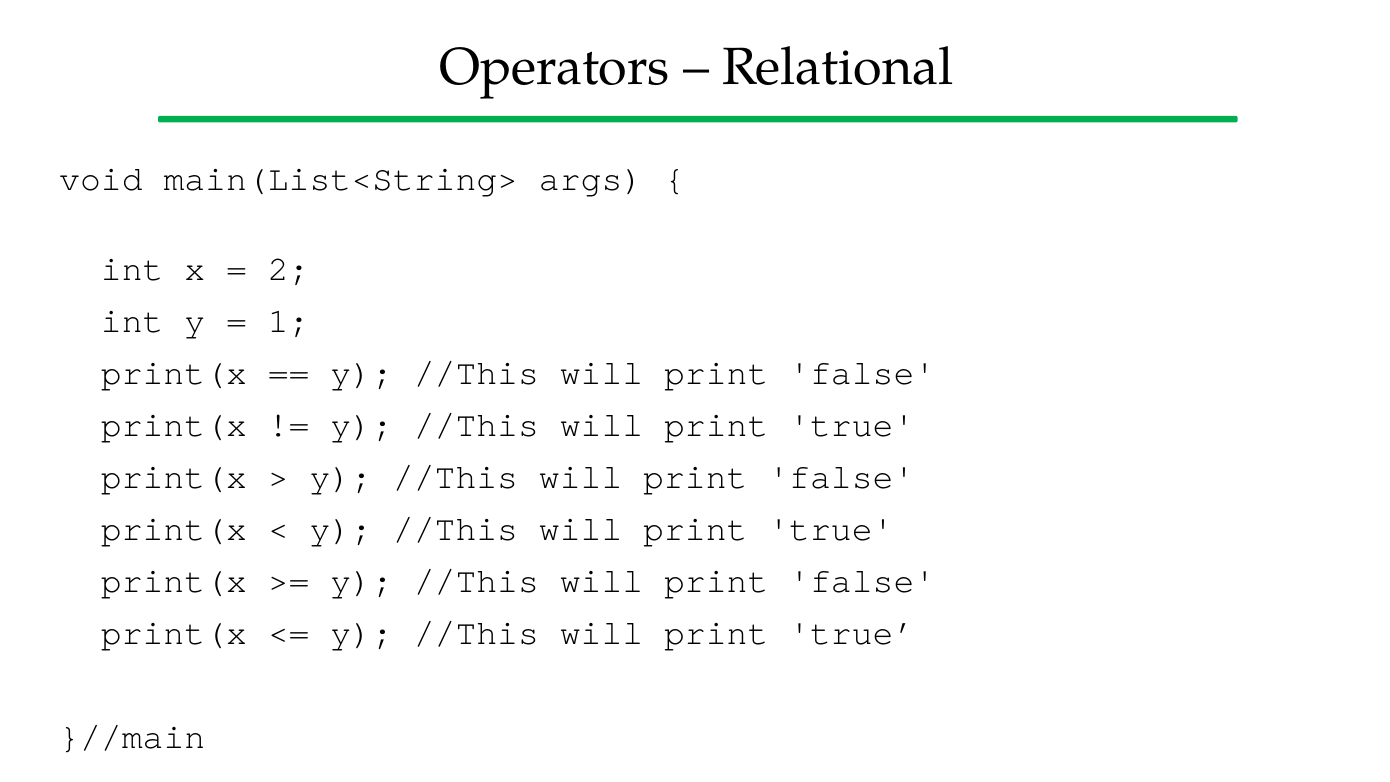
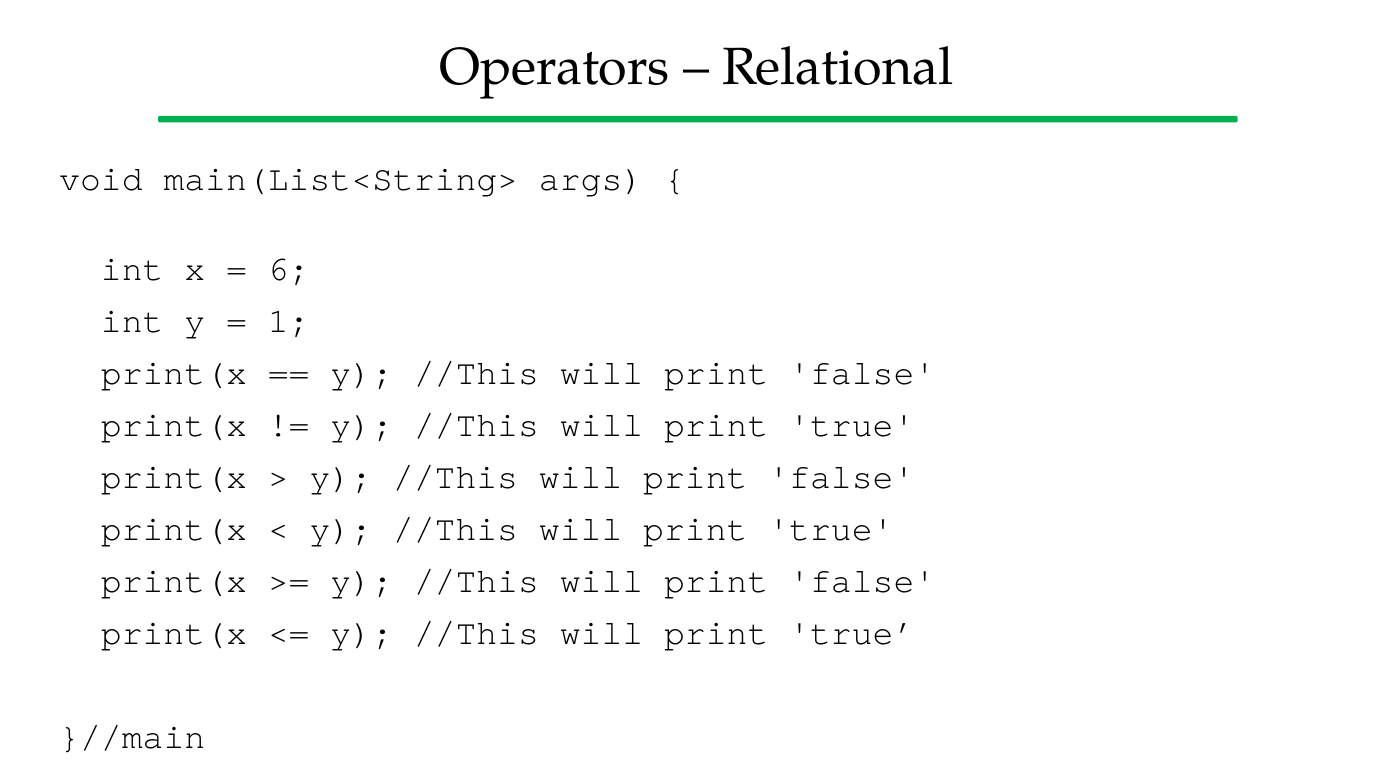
2: 2 -> 6 (289, 268)
